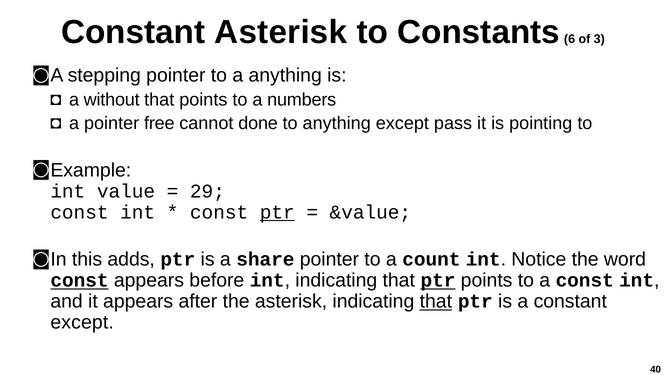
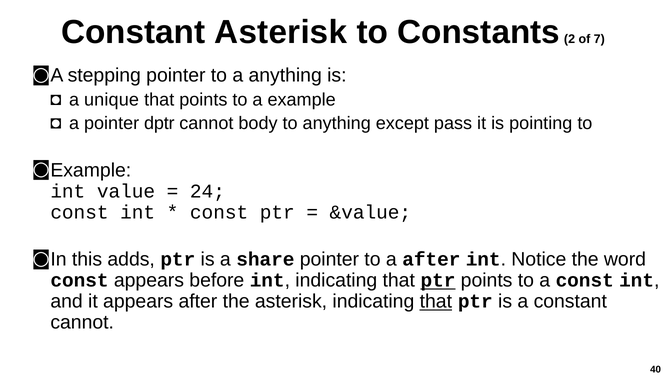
6: 6 -> 2 (570, 39)
3: 3 -> 7 (599, 39)
without: without -> unique (112, 100)
numbers: numbers -> example (302, 100)
free: free -> dptr (159, 123)
done: done -> body (258, 123)
29: 29 -> 24 (207, 191)
ptr underline: present -> none (277, 212)
a count: count -> after (431, 259)
const underline: present -> none (79, 280)
except: except -> cannot (82, 322)
